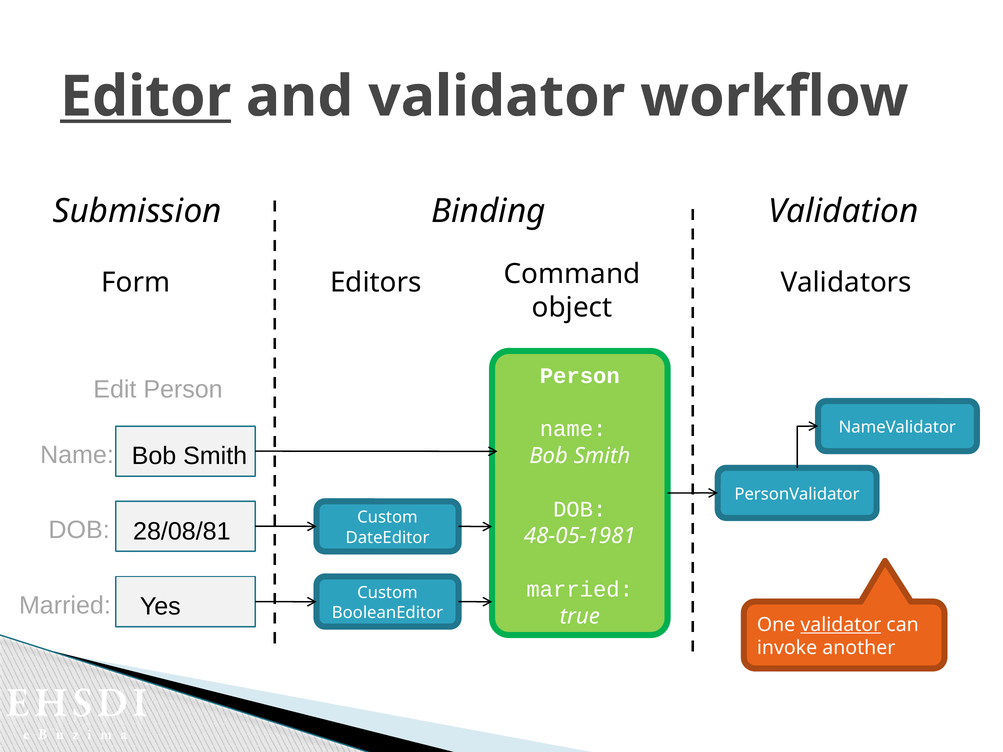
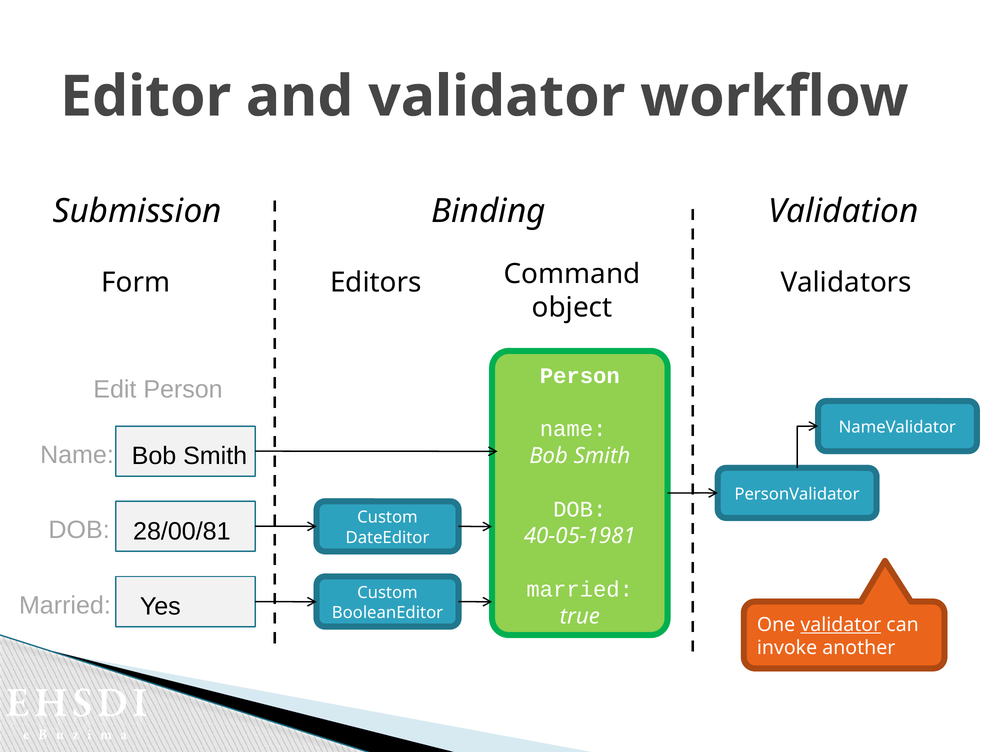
Editor underline: present -> none (146, 97)
28/08/81: 28/08/81 -> 28/00/81 (182, 532)
48-05-1981: 48-05-1981 -> 40-05-1981 (580, 536)
